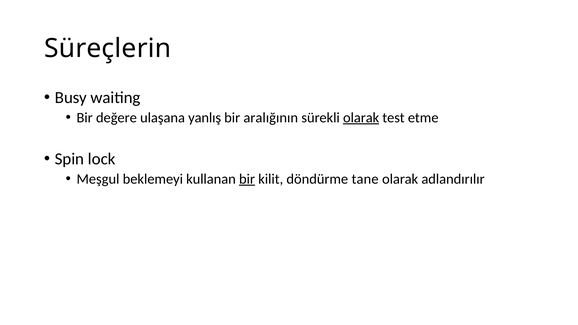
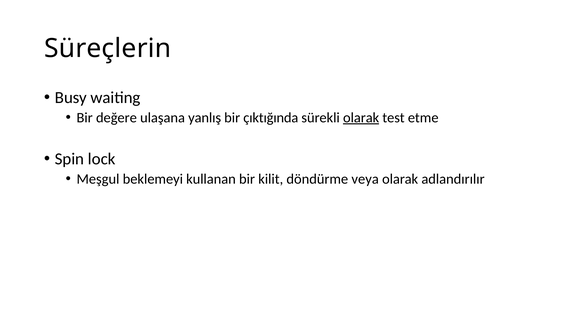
aralığının: aralığının -> çıktığında (271, 118)
bir underline: present -> none (247, 179)
tane: tane -> veya (365, 179)
